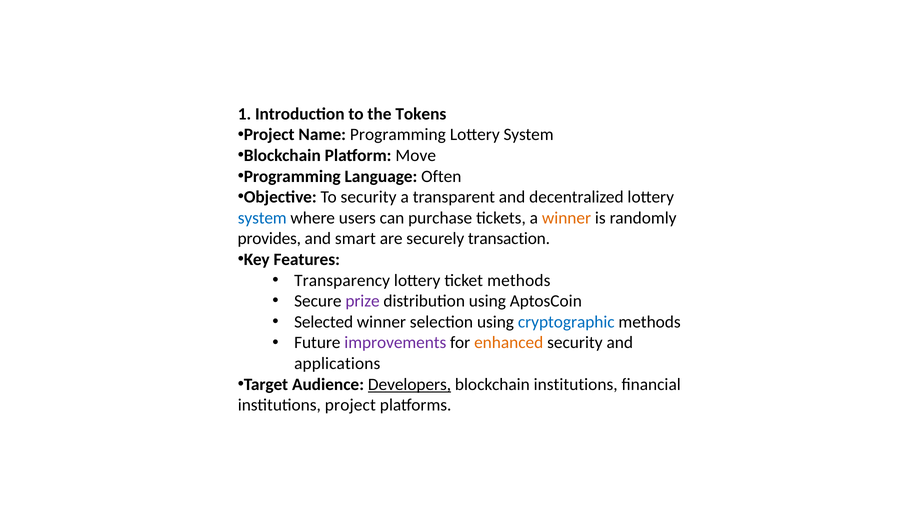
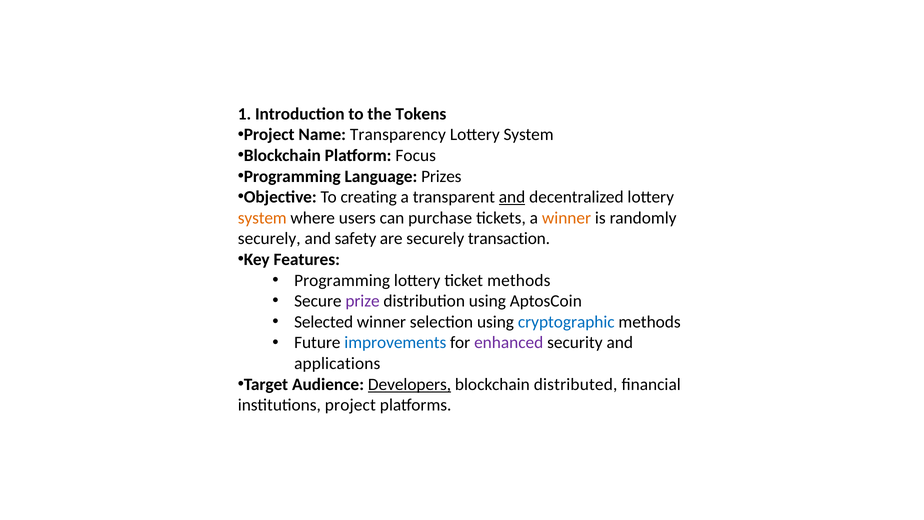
Name Programming: Programming -> Transparency (398, 135)
Move: Move -> Focus (416, 155)
Often: Often -> Prizes (441, 176)
To security: security -> creating (369, 197)
and underline: none -> present (512, 197)
system colour: blue -> orange (262, 218)
provides: provides -> securely (269, 239)
smart: smart -> safety (356, 239)
Transparency: Transparency -> Programming (342, 280)
improvements colour: purple -> blue (395, 343)
enhanced colour: orange -> purple (509, 343)
blockchain institutions: institutions -> distributed (576, 384)
